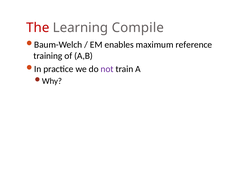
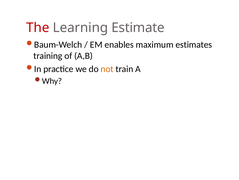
Compile: Compile -> Estimate (138, 28)
reference: reference -> estimates (194, 44)
not colour: purple -> orange (107, 69)
